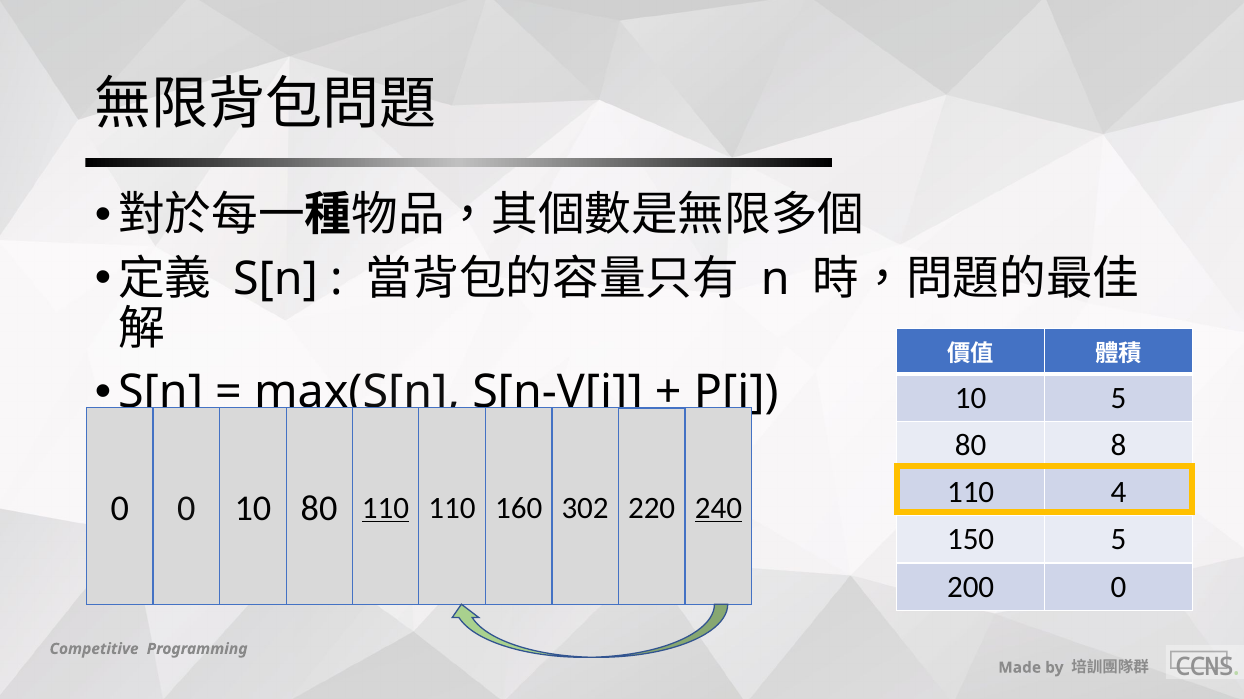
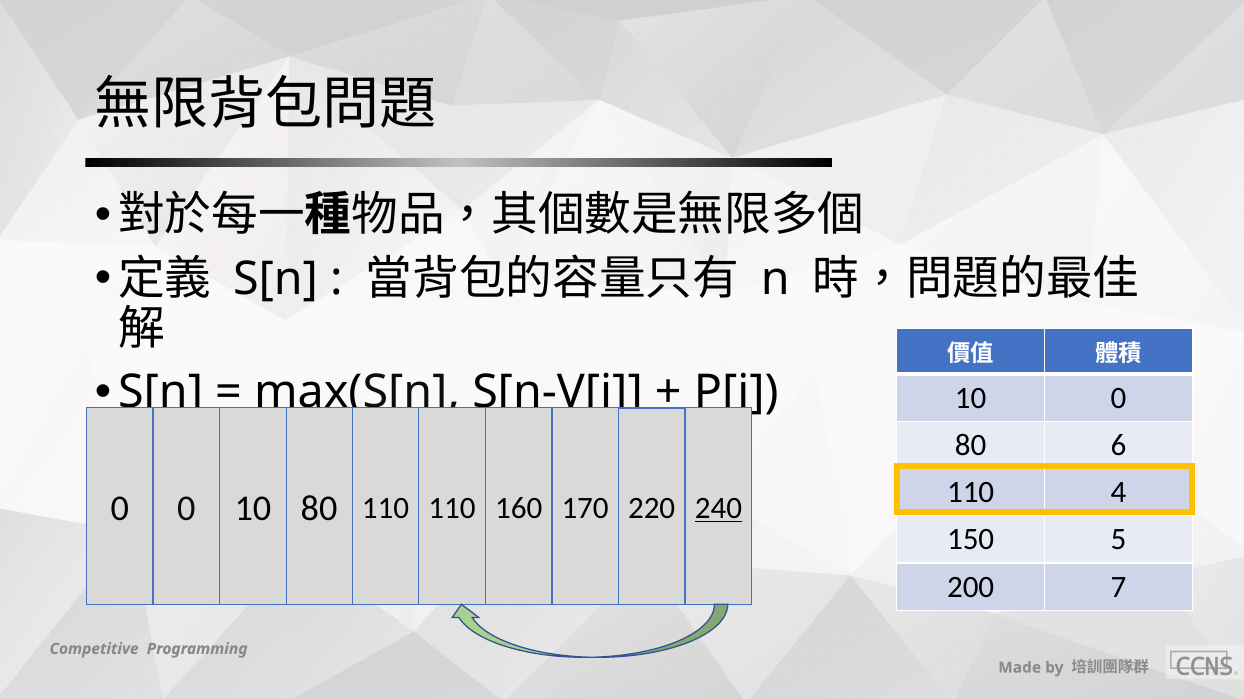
5: 5 -> 0 (1119, 398)
8: 8 -> 6 (1119, 446)
110 underline: present -> none (386, 509)
302: 302 -> 170 (585, 509)
200 0: 0 -> 7 (1119, 588)
